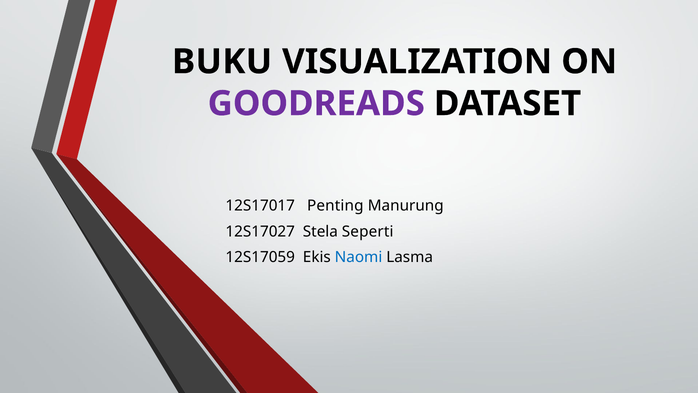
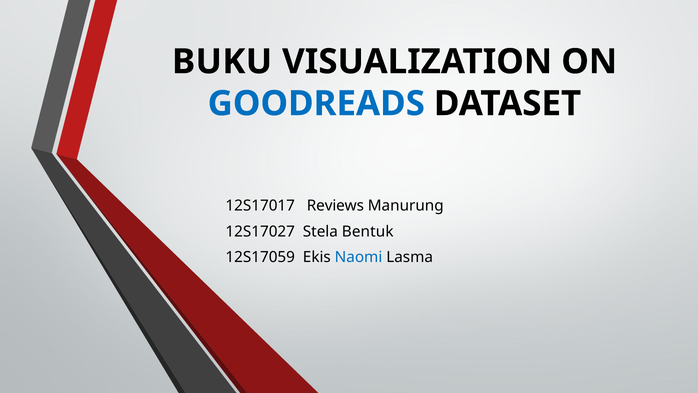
GOODREADS colour: purple -> blue (316, 104)
Penting: Penting -> Reviews (335, 206)
Seperti: Seperti -> Bentuk (368, 231)
